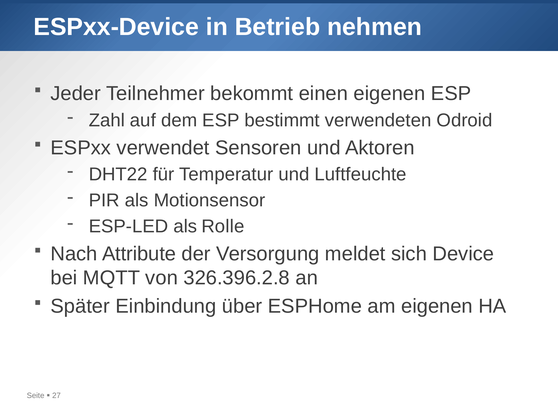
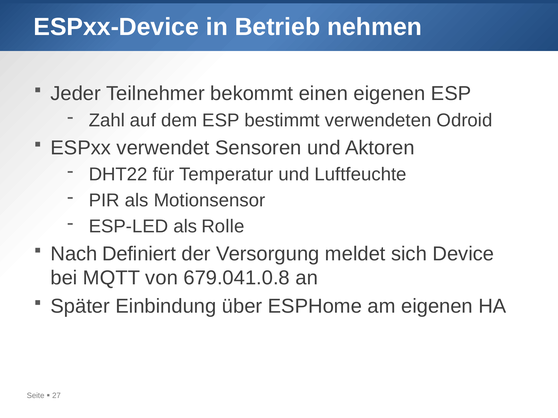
Attribute: Attribute -> Definiert (139, 254)
326.396.2.8: 326.396.2.8 -> 679.041.0.8 (237, 278)
